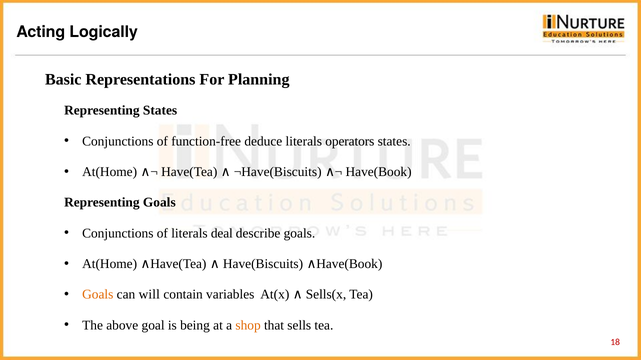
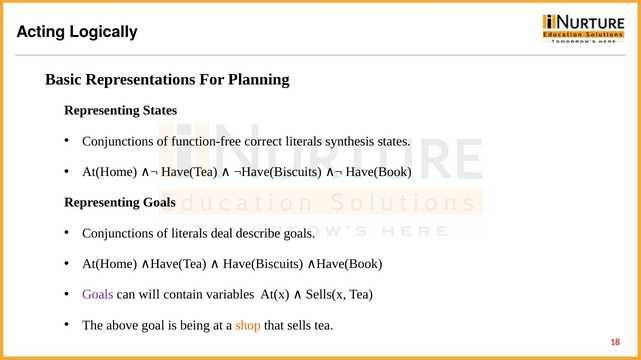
deduce: deduce -> correct (263, 141)
operators: operators -> synthesis (350, 141)
Goals colour: orange -> purple (98, 295)
